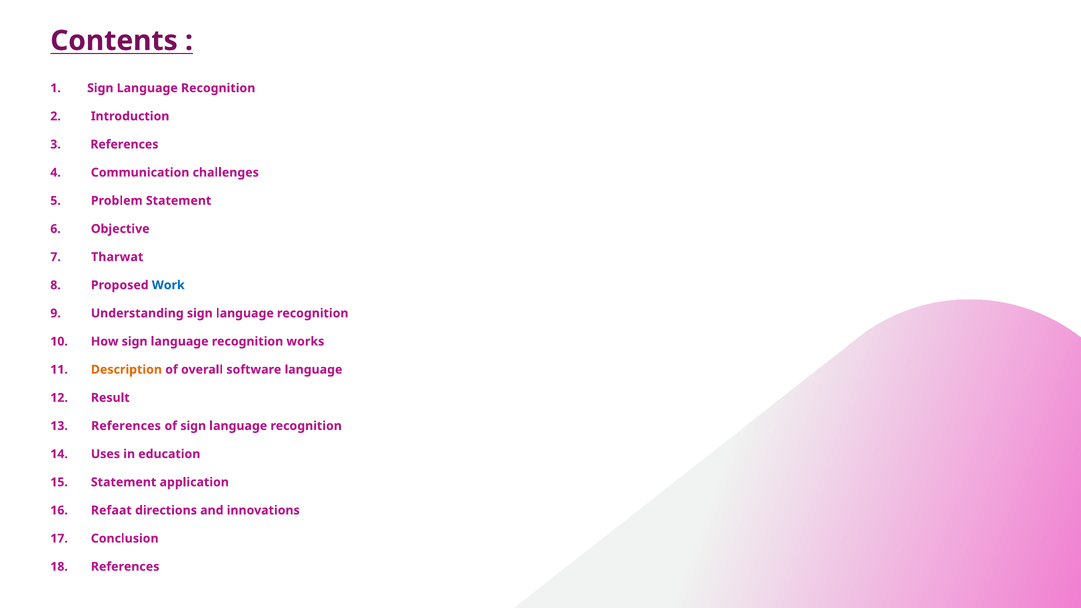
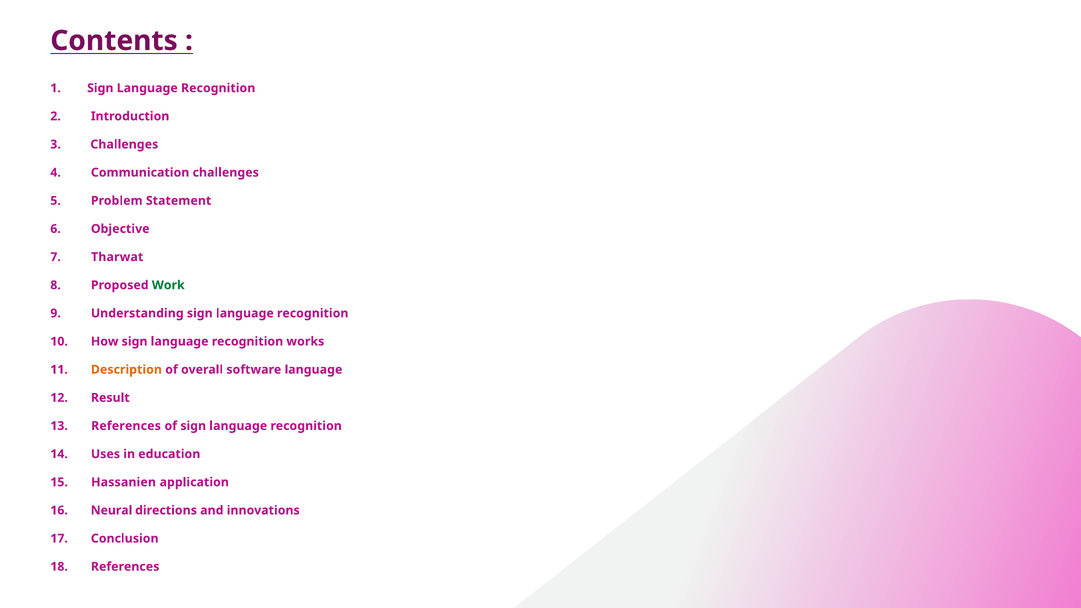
References: References -> Challenges (124, 144)
Work colour: blue -> green (168, 285)
Statement: Statement -> Hassanien (124, 482)
Refaat: Refaat -> Neural (111, 510)
